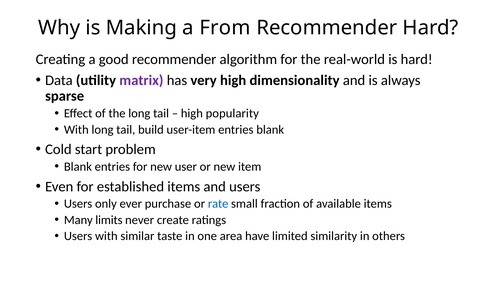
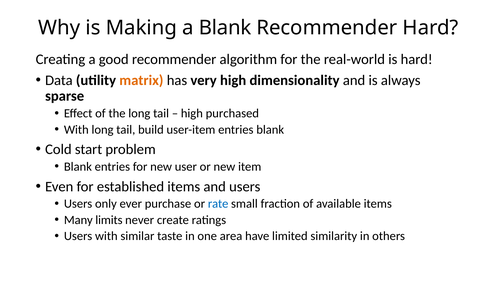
a From: From -> Blank (225, 28)
matrix colour: purple -> orange (141, 80)
popularity: popularity -> purchased (232, 114)
